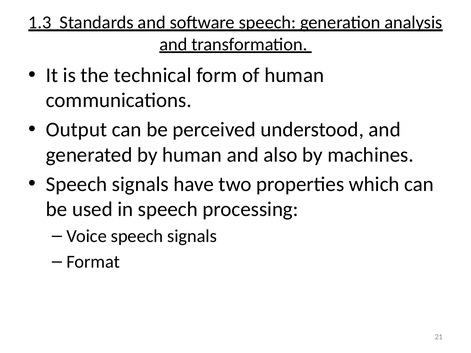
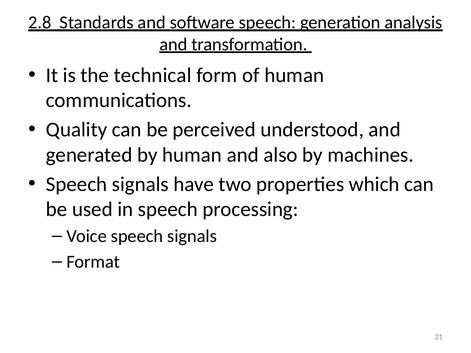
1.3: 1.3 -> 2.8 (40, 22)
Output: Output -> Quality (77, 130)
